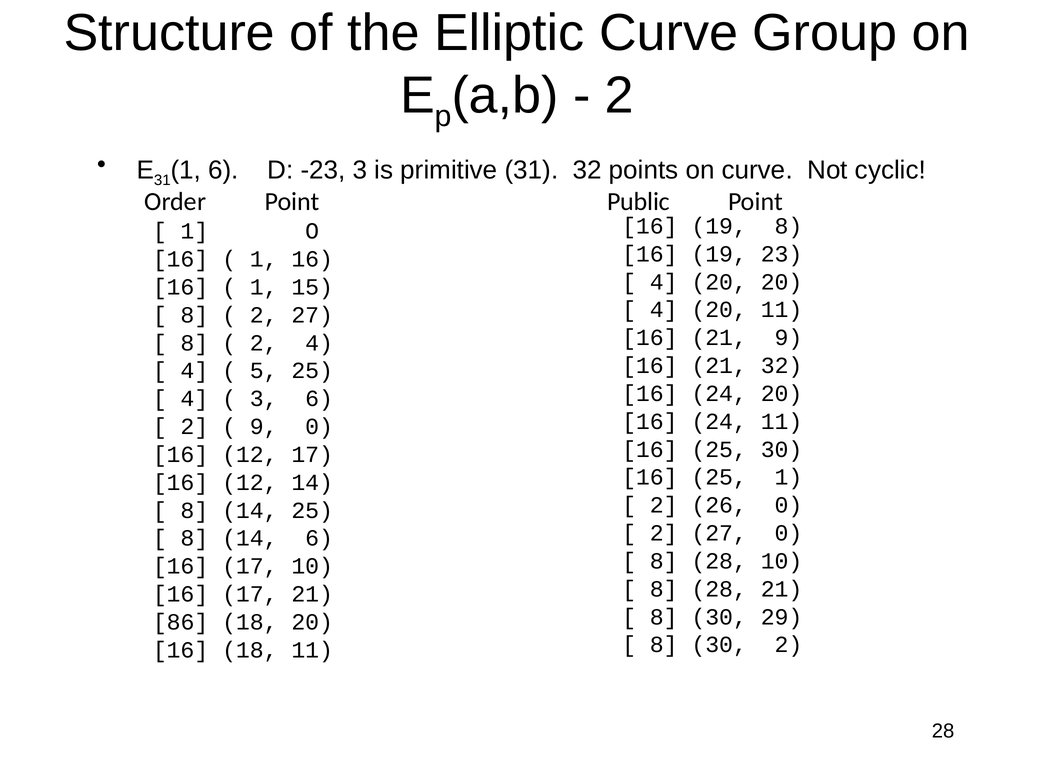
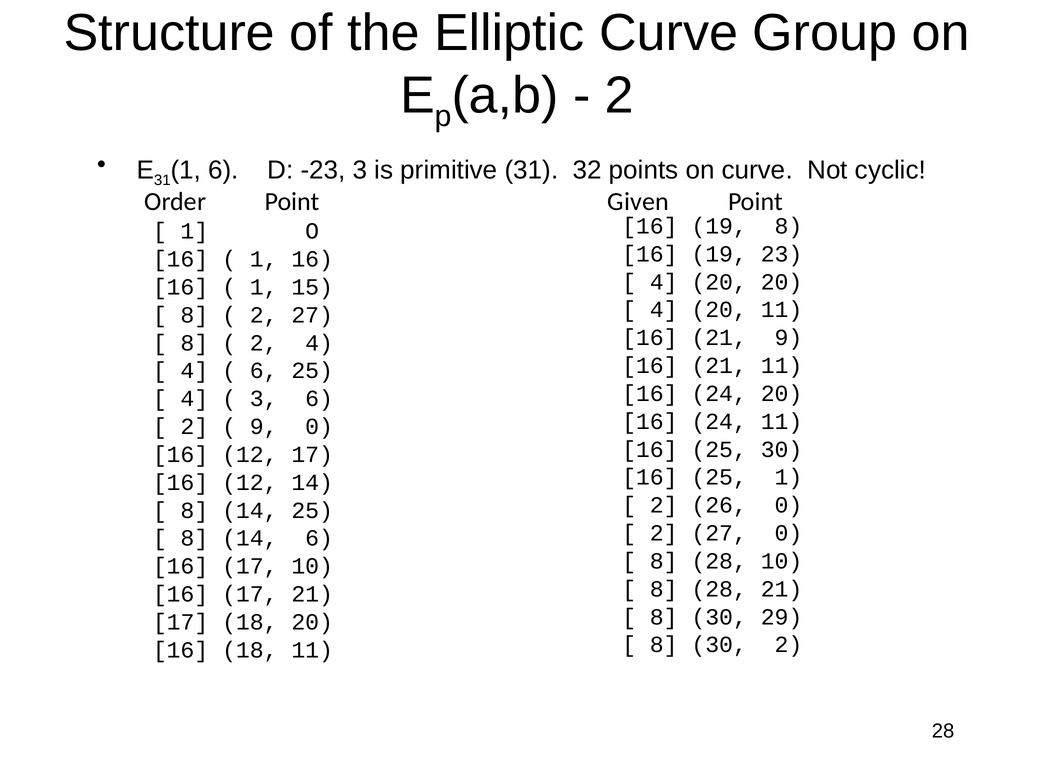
Public: Public -> Given (638, 202)
21 32: 32 -> 11 (782, 366)
5: 5 -> 6 (264, 371)
86: 86 -> 17 (181, 622)
